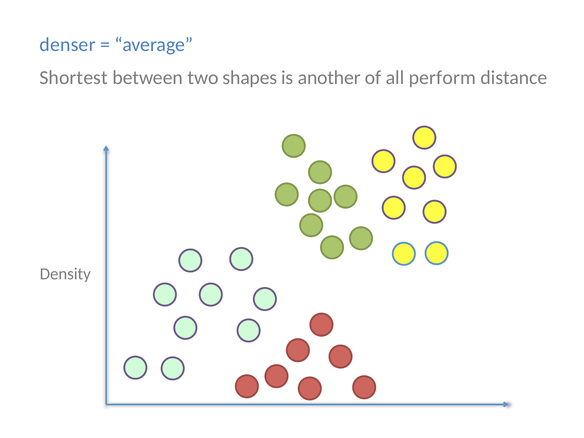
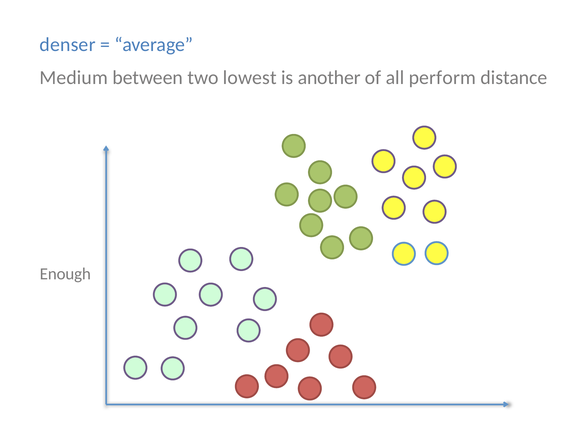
Shortest: Shortest -> Medium (74, 78)
shapes: shapes -> lowest (250, 78)
Density: Density -> Enough (65, 274)
